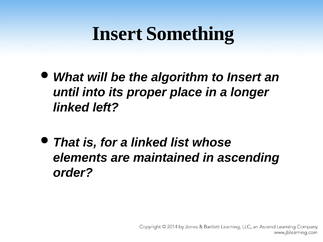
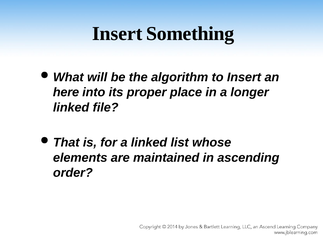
until: until -> here (66, 92)
left: left -> file (106, 108)
